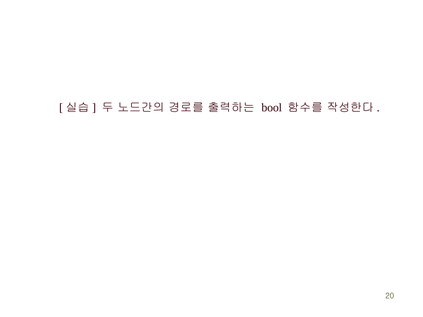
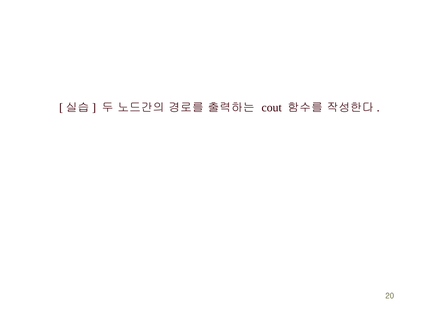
bool: bool -> cout (272, 108)
